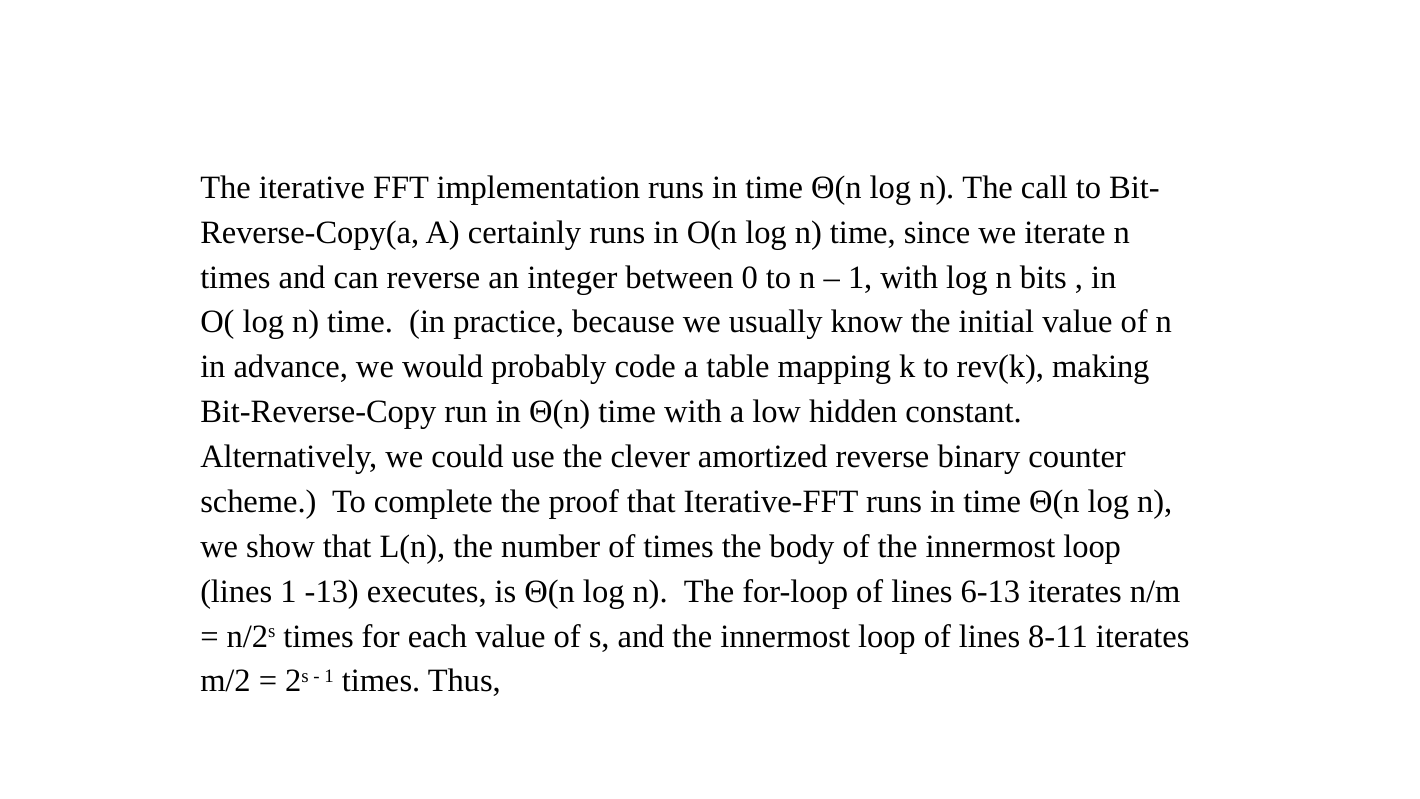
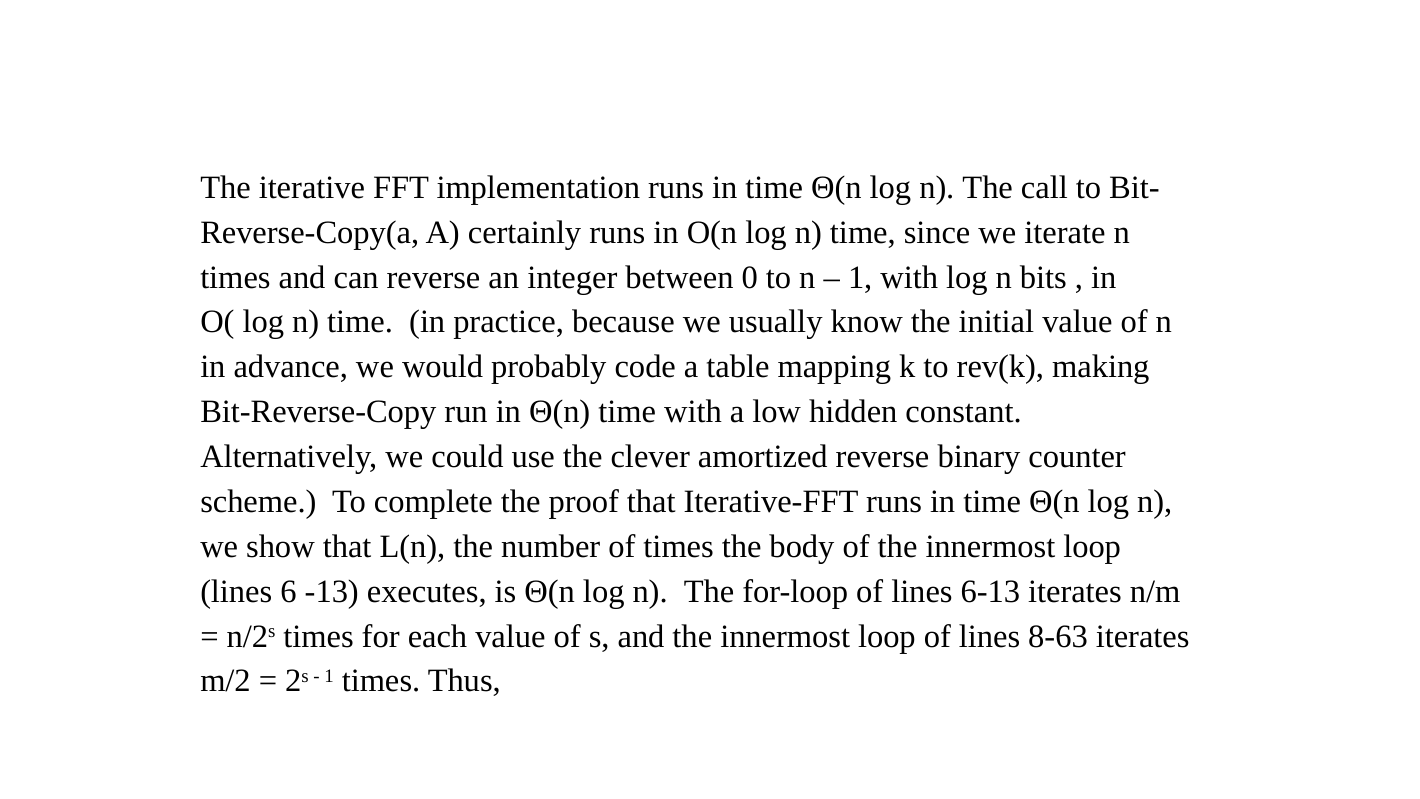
lines 1: 1 -> 6 (289, 591)
8-11: 8-11 -> 8-63 (1058, 636)
